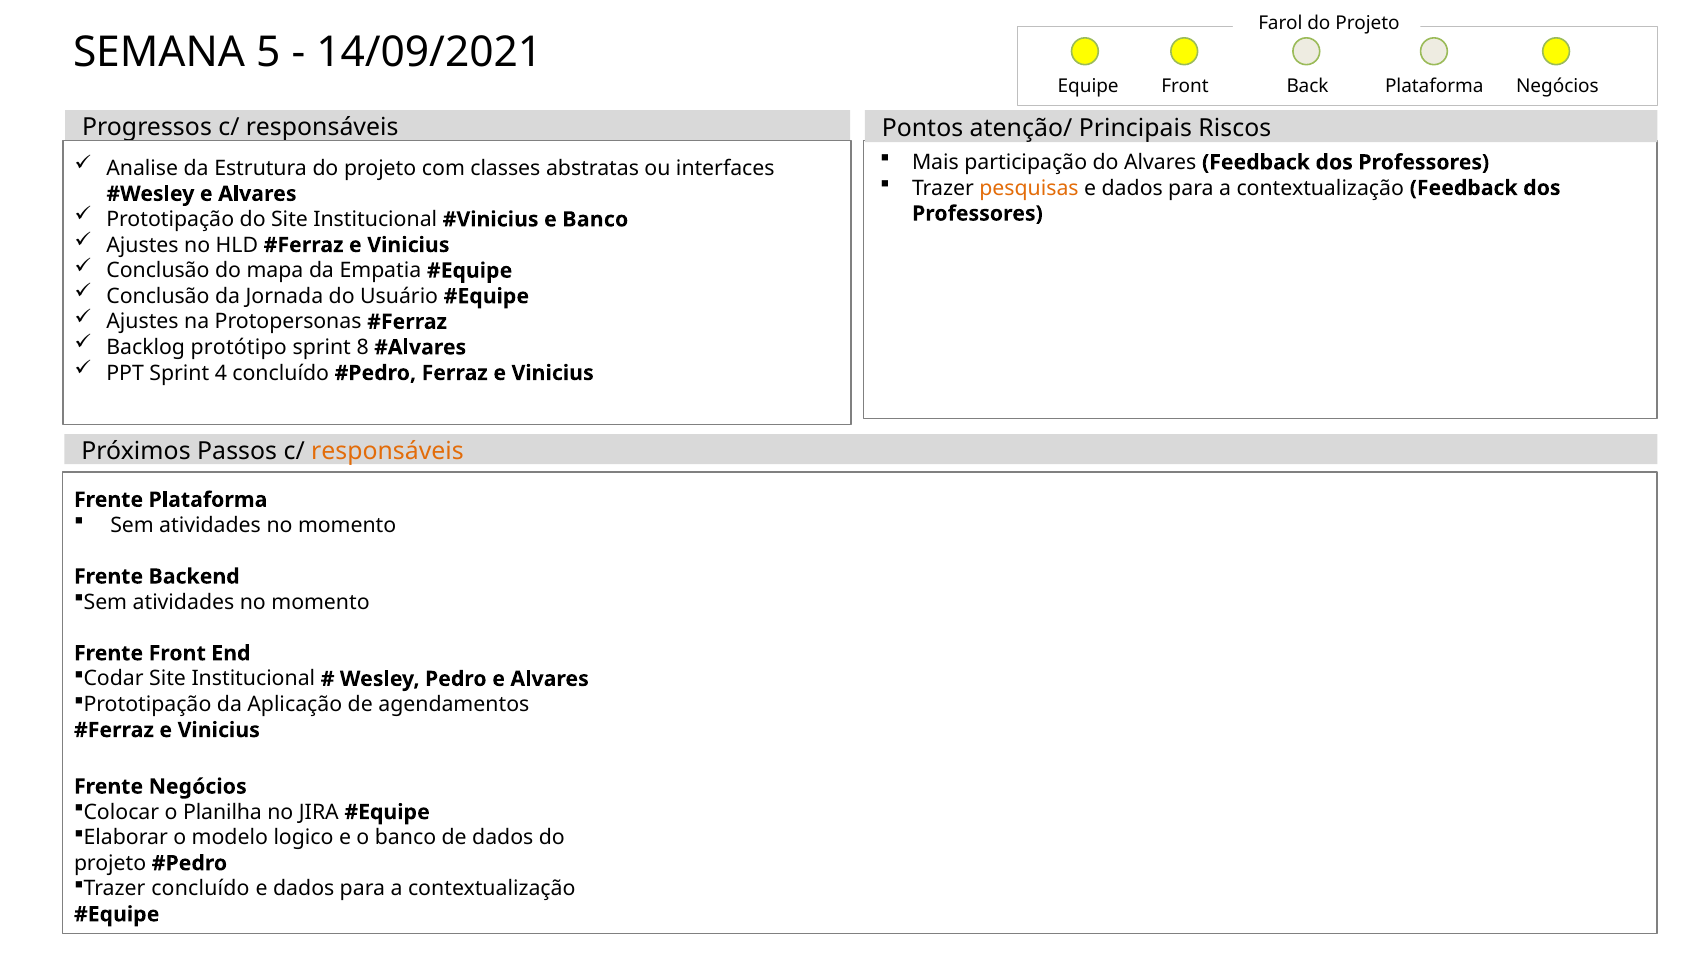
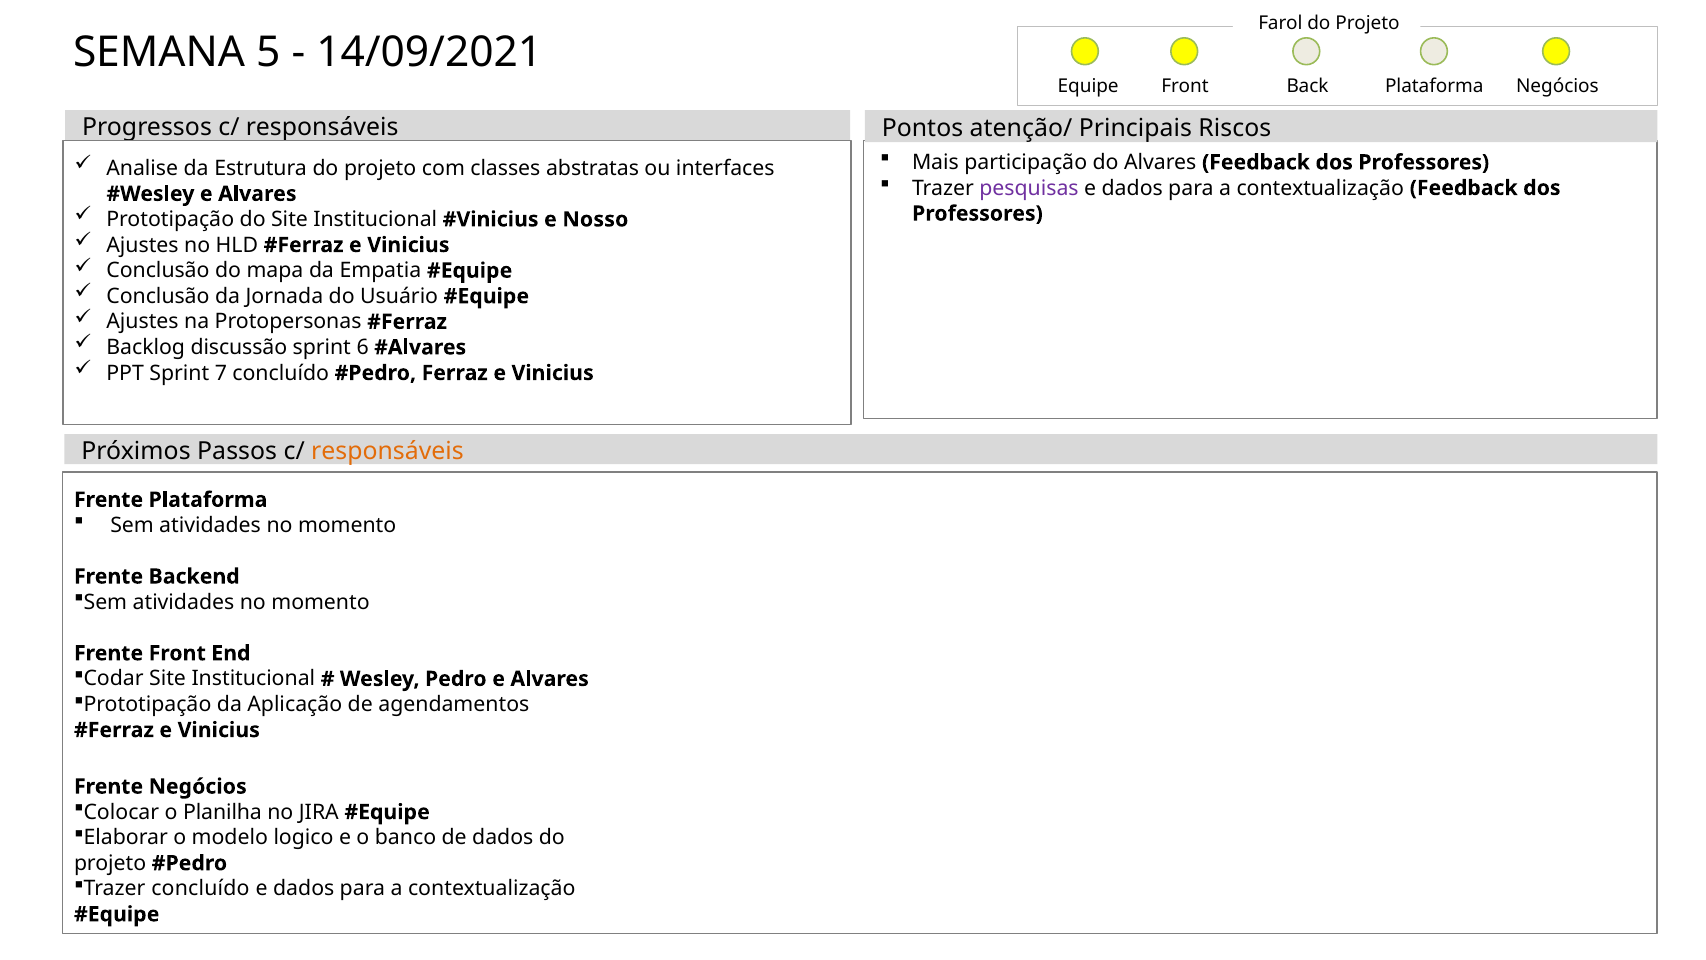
pesquisas colour: orange -> purple (1029, 188)
e Banco: Banco -> Nosso (595, 219)
protótipo: protótipo -> discussão (239, 347)
8: 8 -> 6 (363, 347)
4: 4 -> 7 (221, 373)
